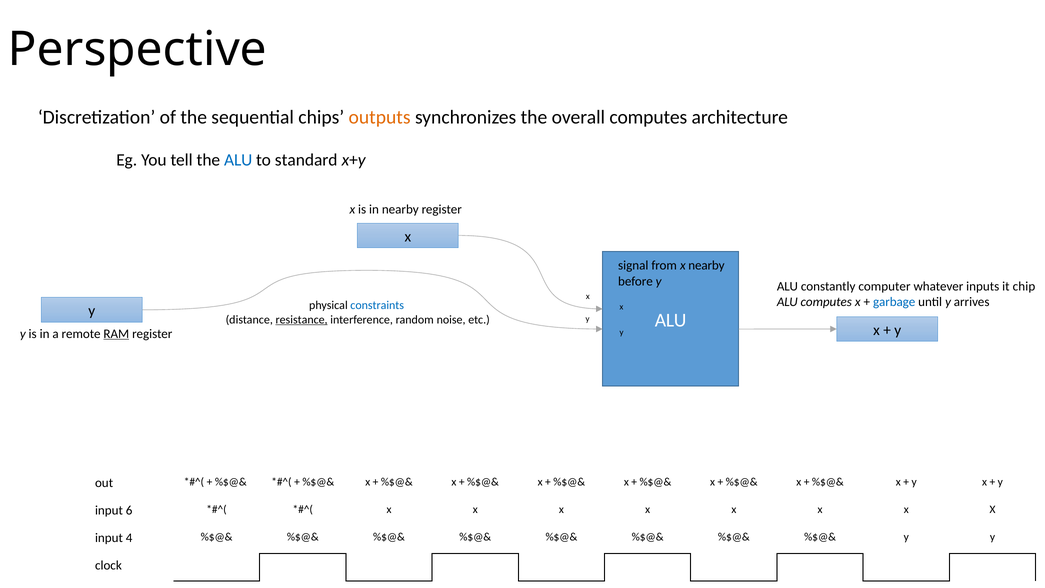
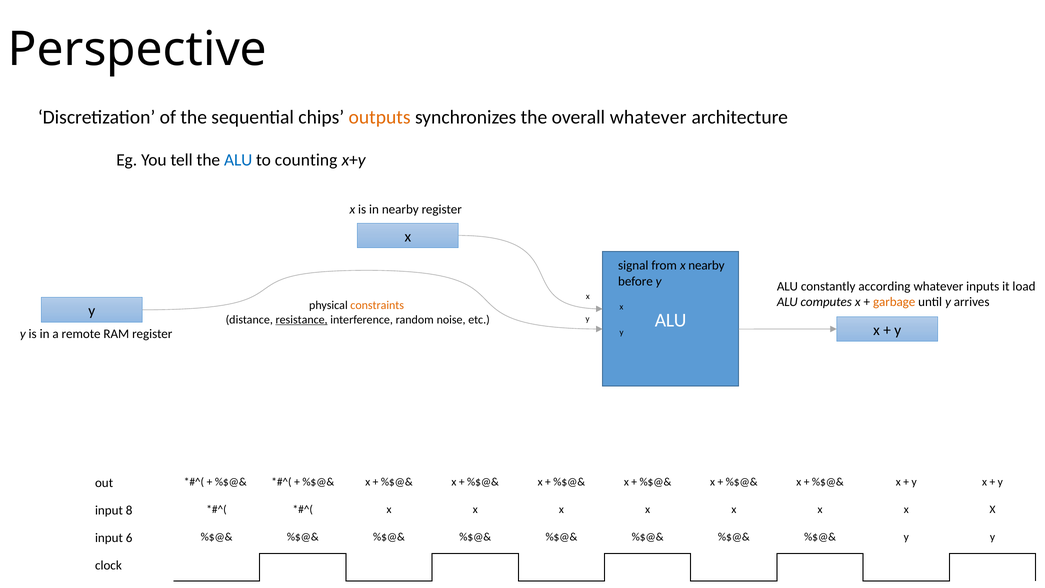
overall computes: computes -> whatever (648, 117)
standard: standard -> counting (306, 160)
constantly computer: computer -> according (884, 286)
chip: chip -> load (1024, 286)
garbage colour: blue -> orange (894, 302)
constraints colour: blue -> orange (377, 305)
RAM underline: present -> none (116, 334)
6: 6 -> 8 (129, 510)
4: 4 -> 6 (129, 538)
